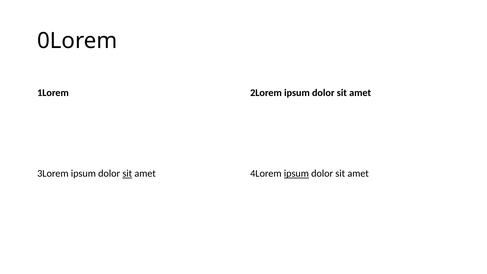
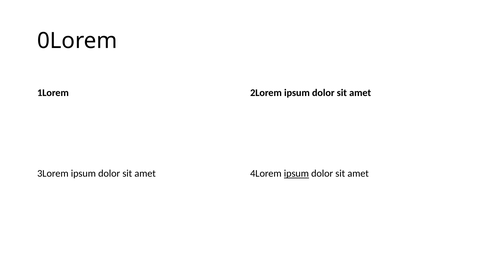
sit underline: present -> none (127, 174)
